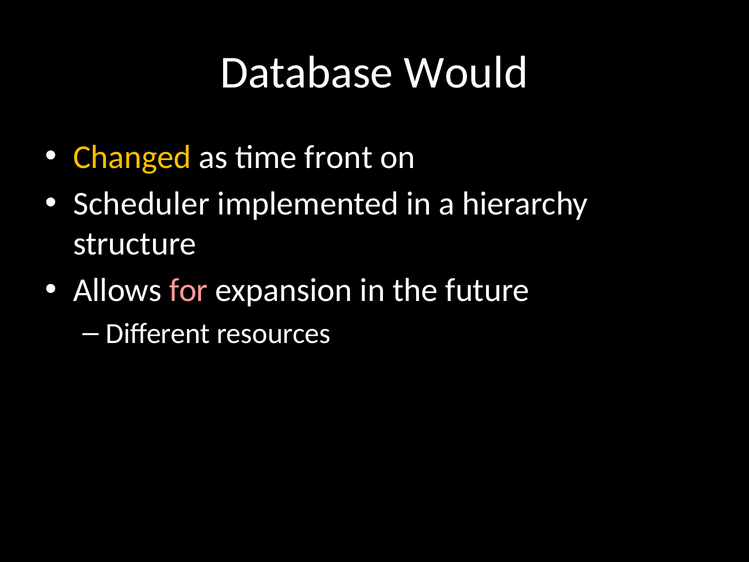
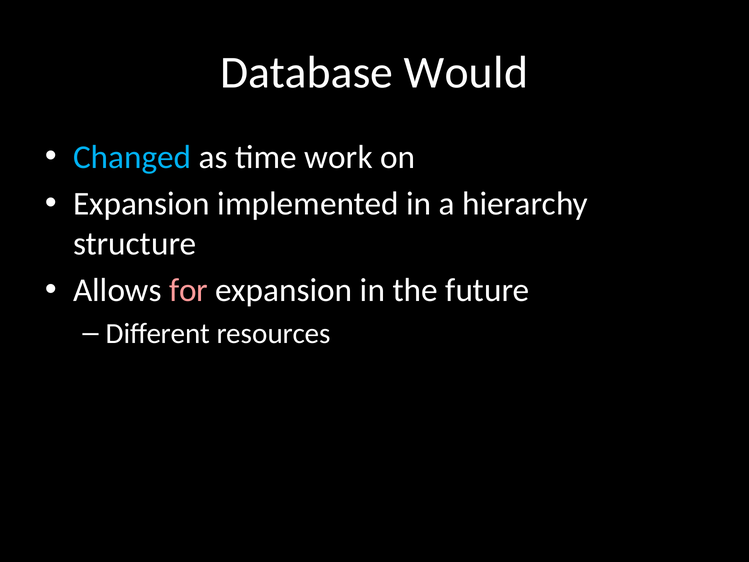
Changed colour: yellow -> light blue (132, 157)
front: front -> work (339, 157)
Scheduler: Scheduler -> Expansion (141, 204)
